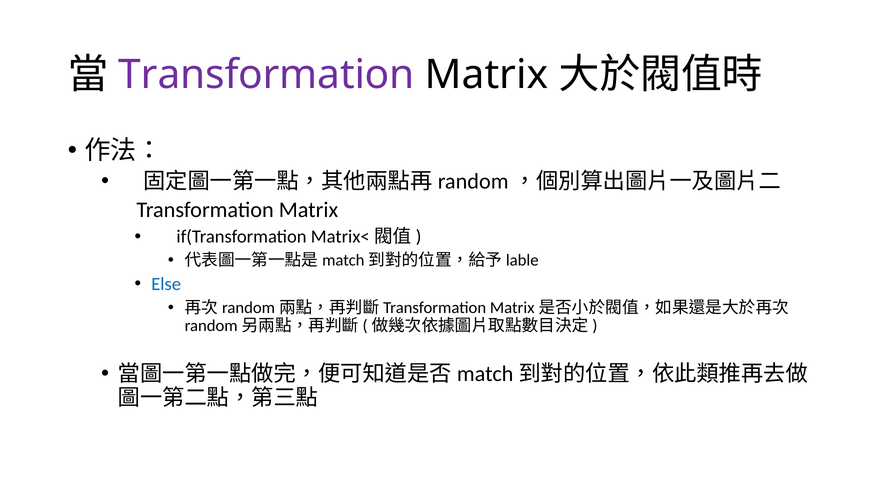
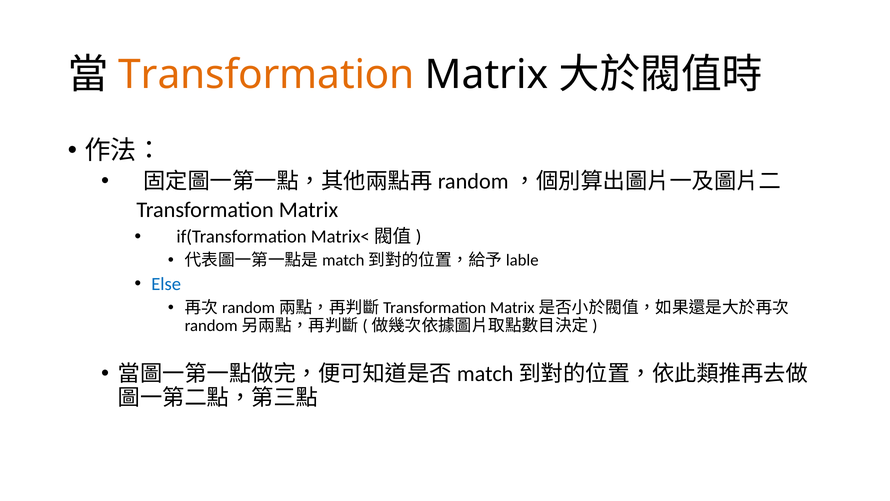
Transformation colour: purple -> orange (267, 75)
